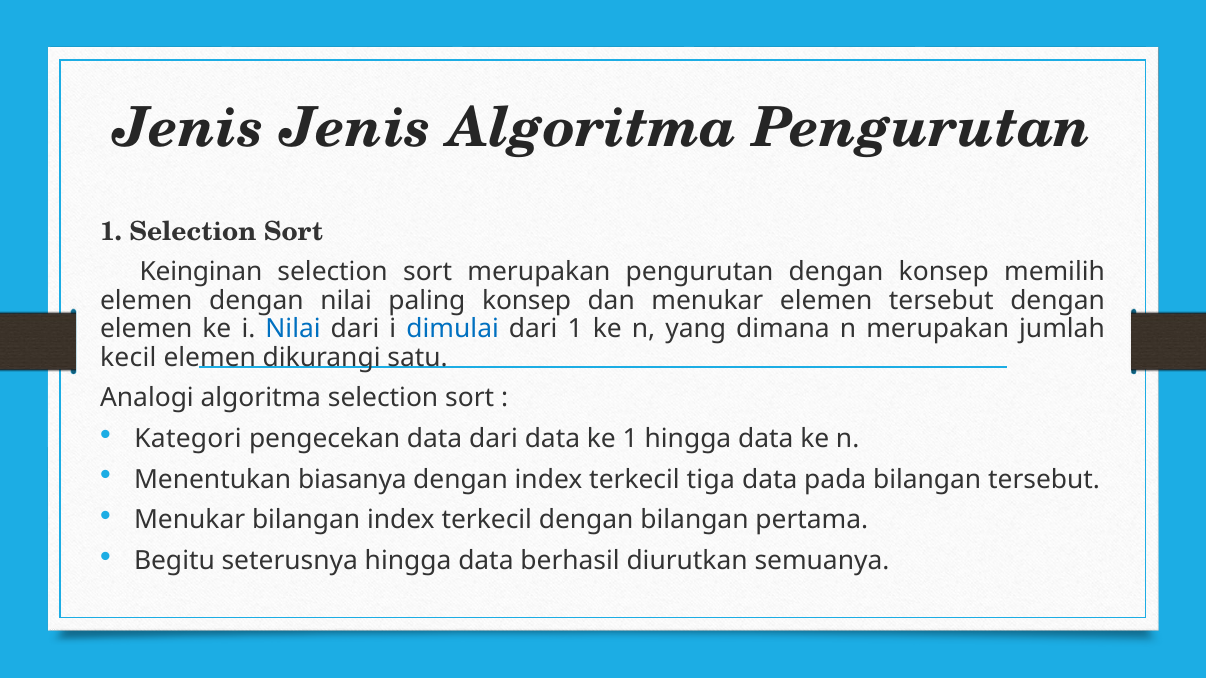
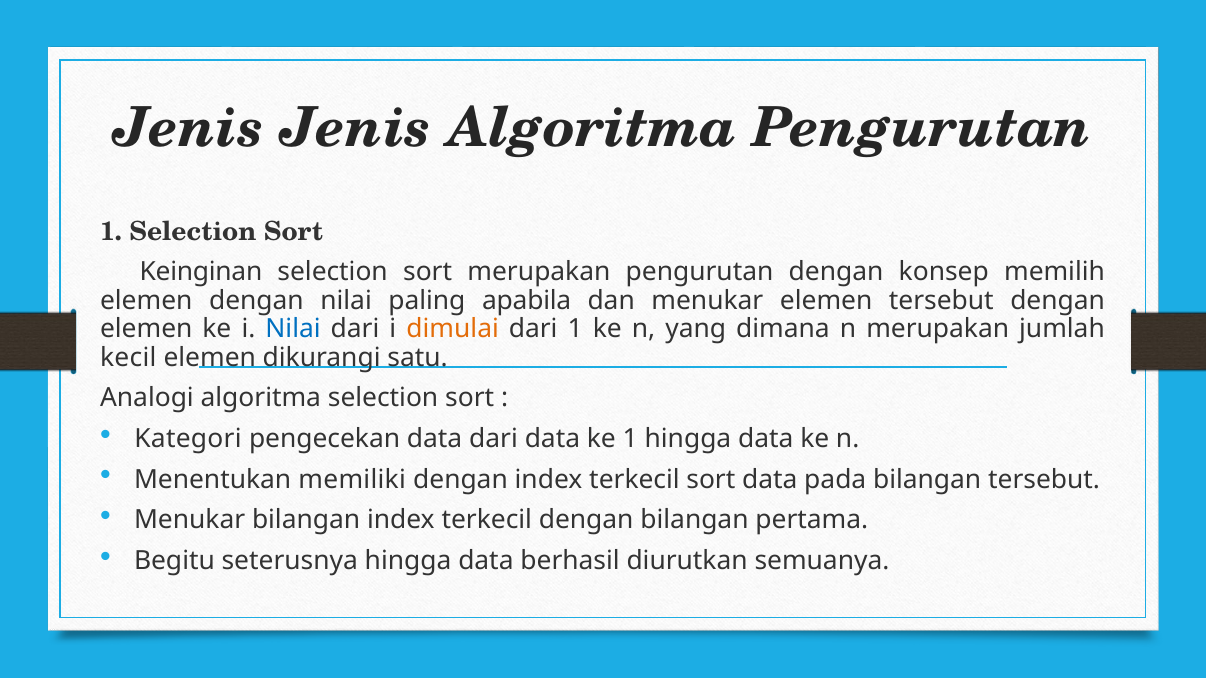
paling konsep: konsep -> apabila (527, 301)
dimulai colour: blue -> orange (453, 329)
biasanya: biasanya -> memiliki (352, 480)
terkecil tiga: tiga -> sort (711, 480)
